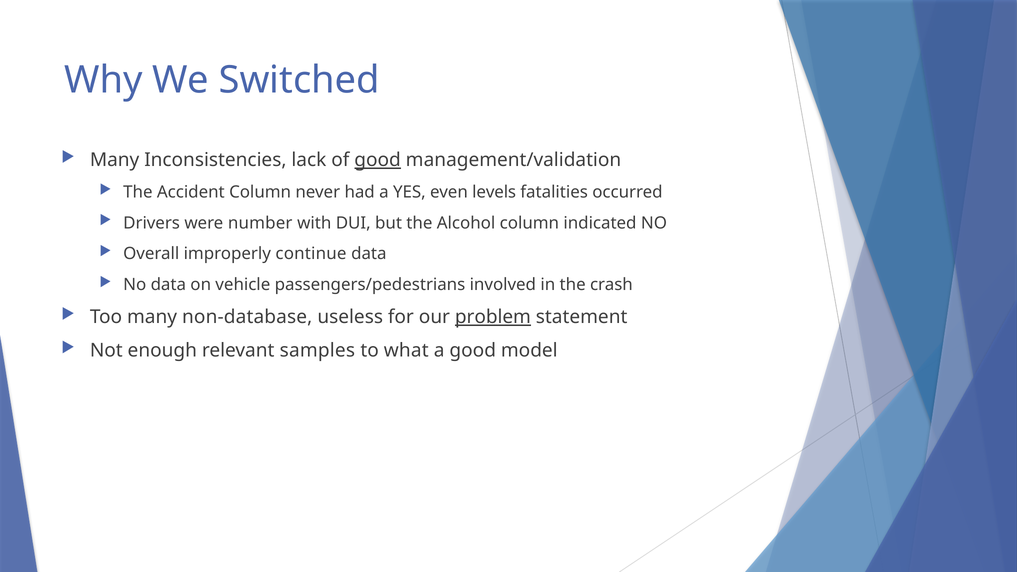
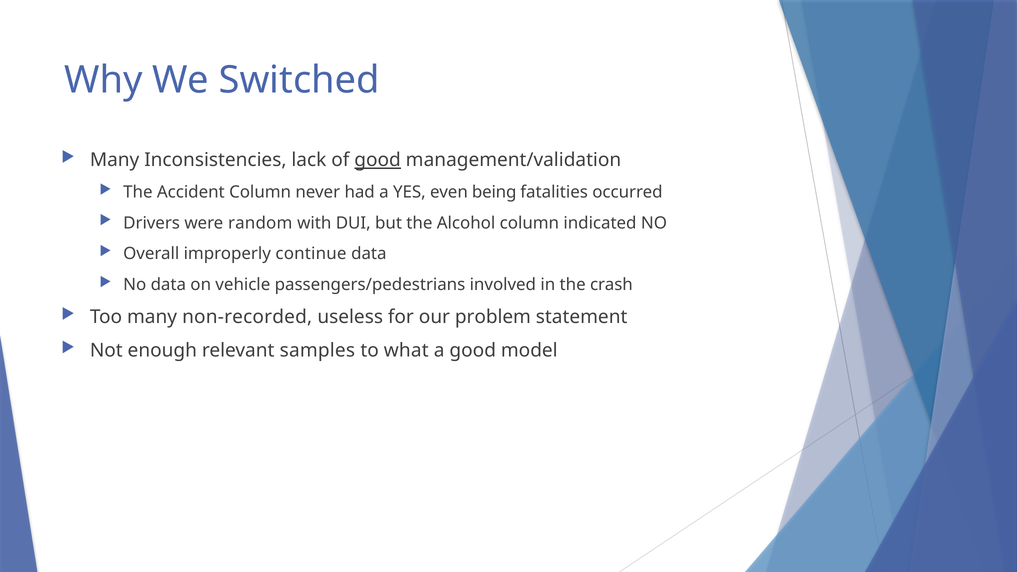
levels: levels -> being (494, 192)
number: number -> random (260, 223)
non-database: non-database -> non-recorded (247, 317)
problem underline: present -> none (493, 317)
